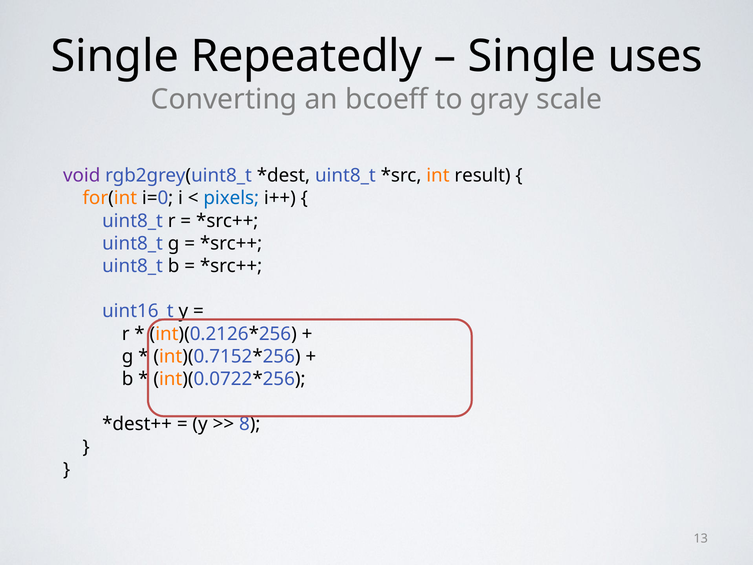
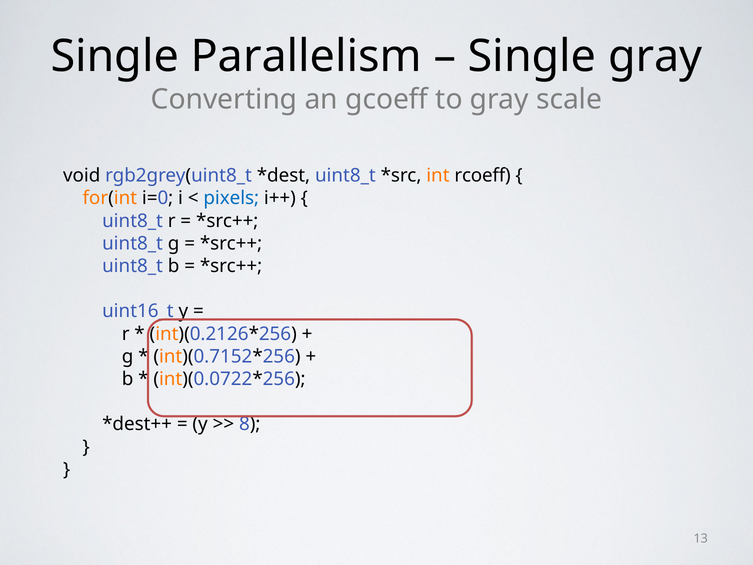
Repeatedly: Repeatedly -> Parallelism (306, 56)
Single uses: uses -> gray (655, 56)
bcoeff: bcoeff -> gcoeff (387, 99)
void colour: purple -> black (82, 176)
result: result -> rcoeff (483, 176)
